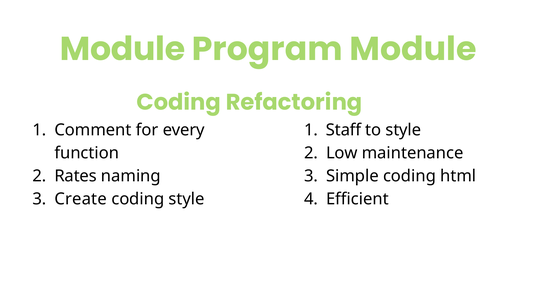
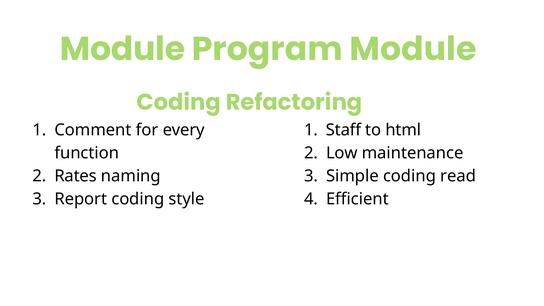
to style: style -> html (403, 130)
html: html -> read (458, 176)
Create: Create -> Report (81, 199)
